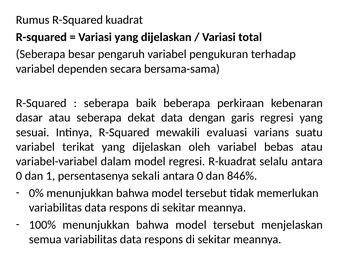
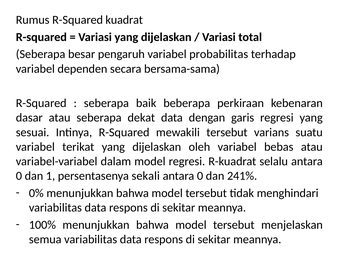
pengukuran: pengukuran -> probabilitas (219, 54)
mewakili evaluasi: evaluasi -> tersebut (227, 132)
846%: 846% -> 241% (242, 176)
memerlukan: memerlukan -> menghindari (288, 193)
